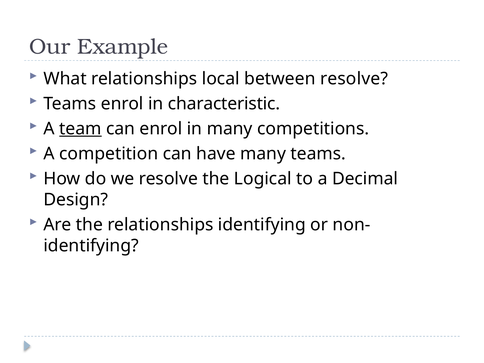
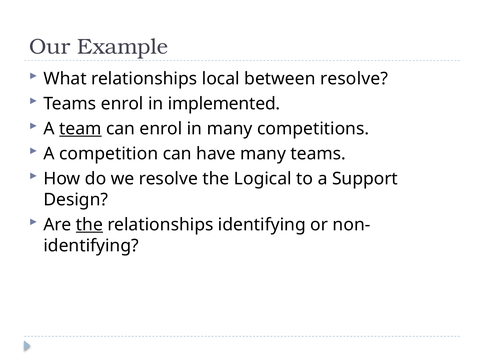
characteristic: characteristic -> implemented (224, 104)
Decimal: Decimal -> Support (365, 179)
the underline: none -> present (89, 225)
